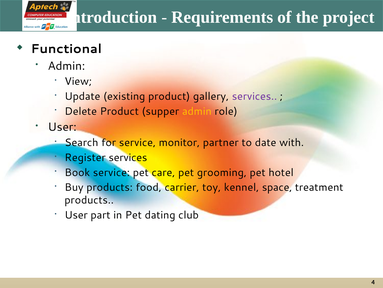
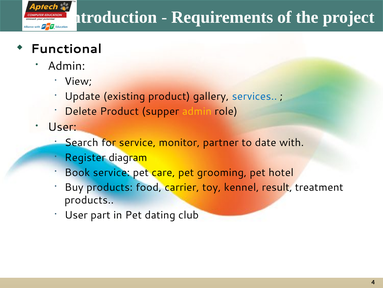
services colour: purple -> blue (254, 96)
Register services: services -> diagram (128, 157)
space: space -> result (277, 187)
